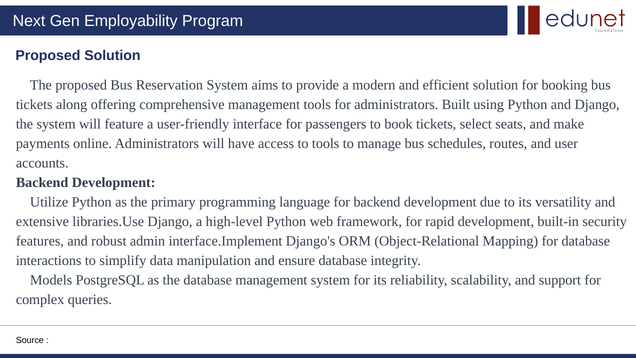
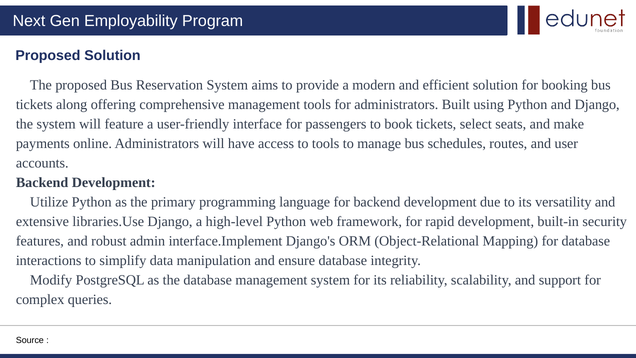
Models: Models -> Modify (51, 280)
